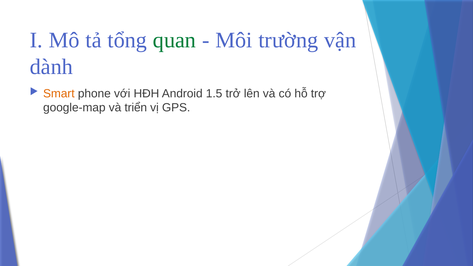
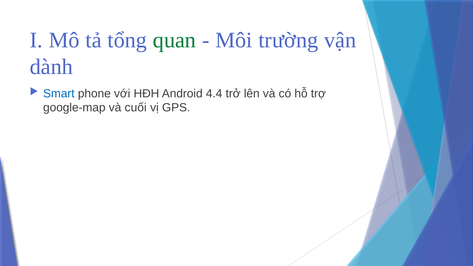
Smart colour: orange -> blue (59, 94)
1.5: 1.5 -> 4.4 (214, 94)
triển: triển -> cuối (136, 108)
